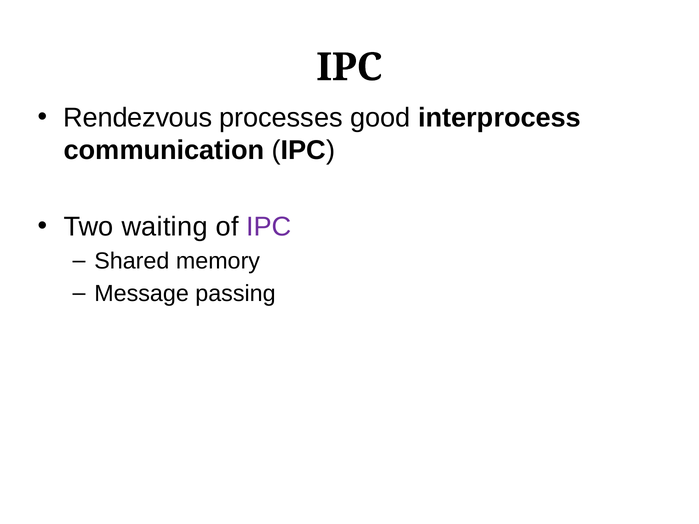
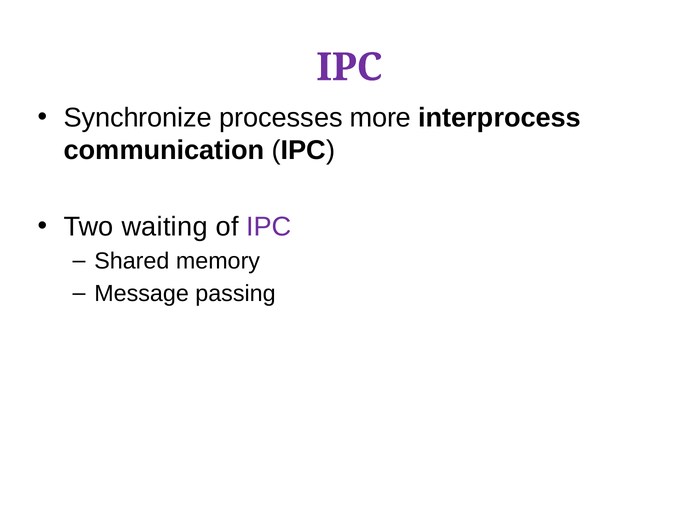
IPC colour: black -> purple (350, 67)
Rendezvous: Rendezvous -> Synchronize (138, 118)
good: good -> more (380, 118)
